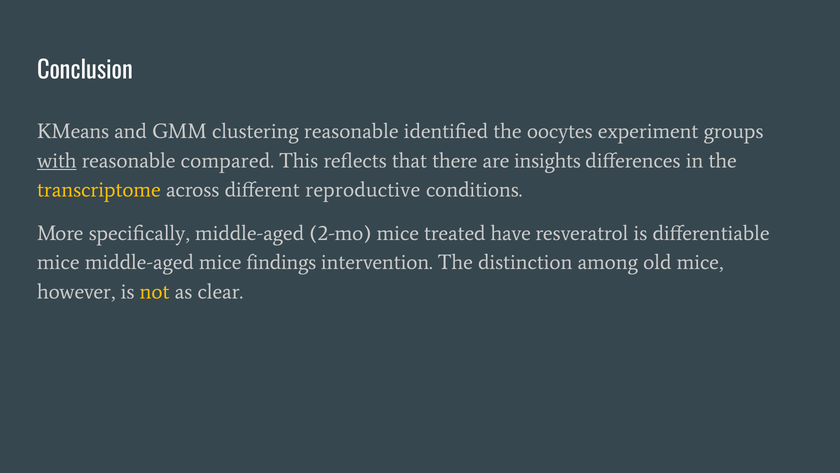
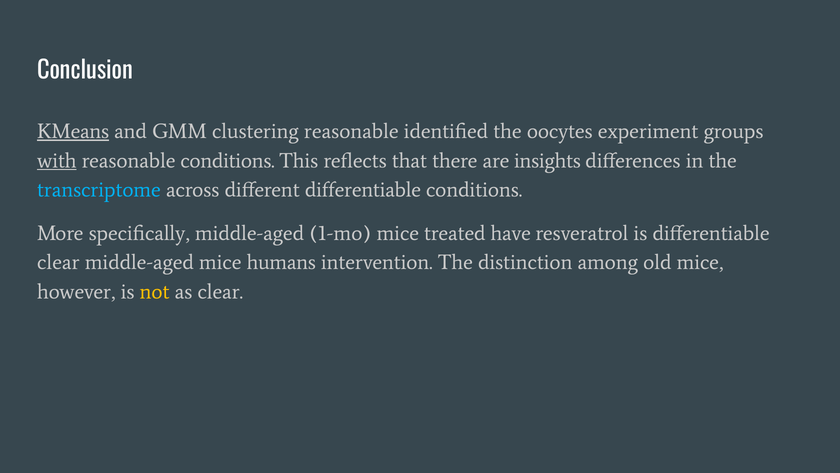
KMeans underline: none -> present (73, 131)
reasonable compared: compared -> conditions (228, 160)
transcriptome colour: yellow -> light blue (99, 190)
different reproductive: reproductive -> differentiable (363, 190)
2-mo: 2-mo -> 1-mo (340, 233)
mice: mice -> clear (58, 262)
findings: findings -> humans (281, 262)
